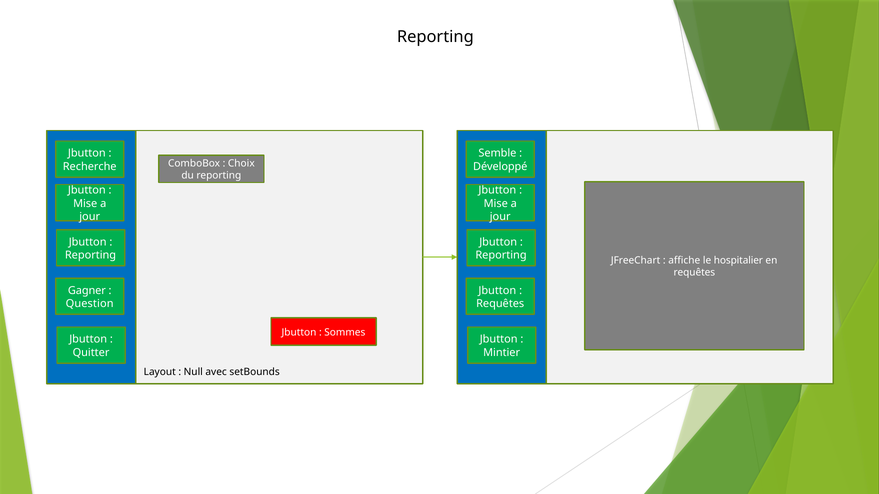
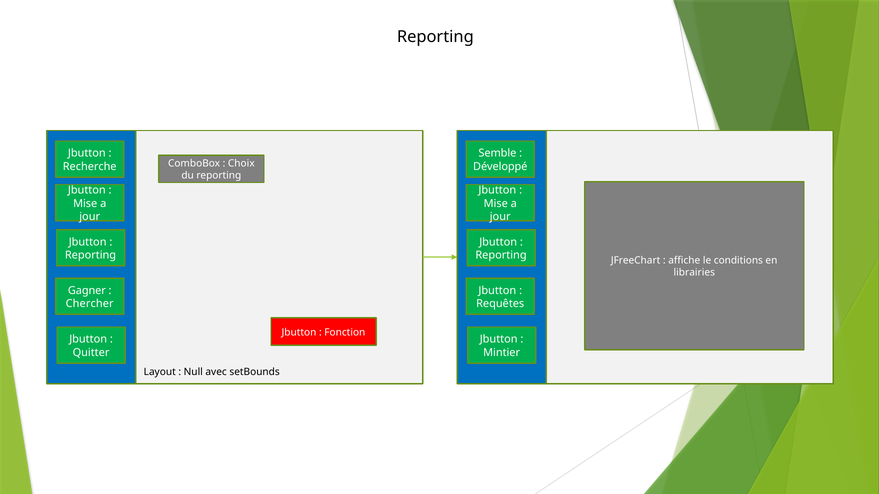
hospitalier: hospitalier -> conditions (738, 261)
requêtes: requêtes -> librairies (694, 273)
Question: Question -> Chercher (90, 304)
Sommes: Sommes -> Fonction (345, 332)
